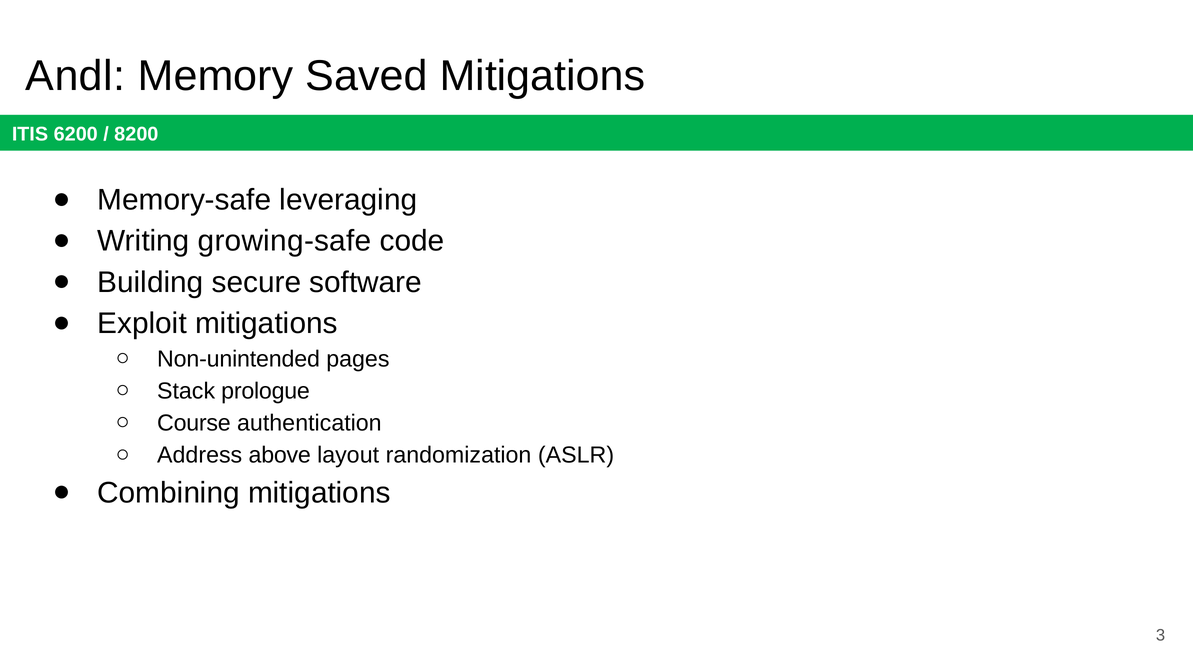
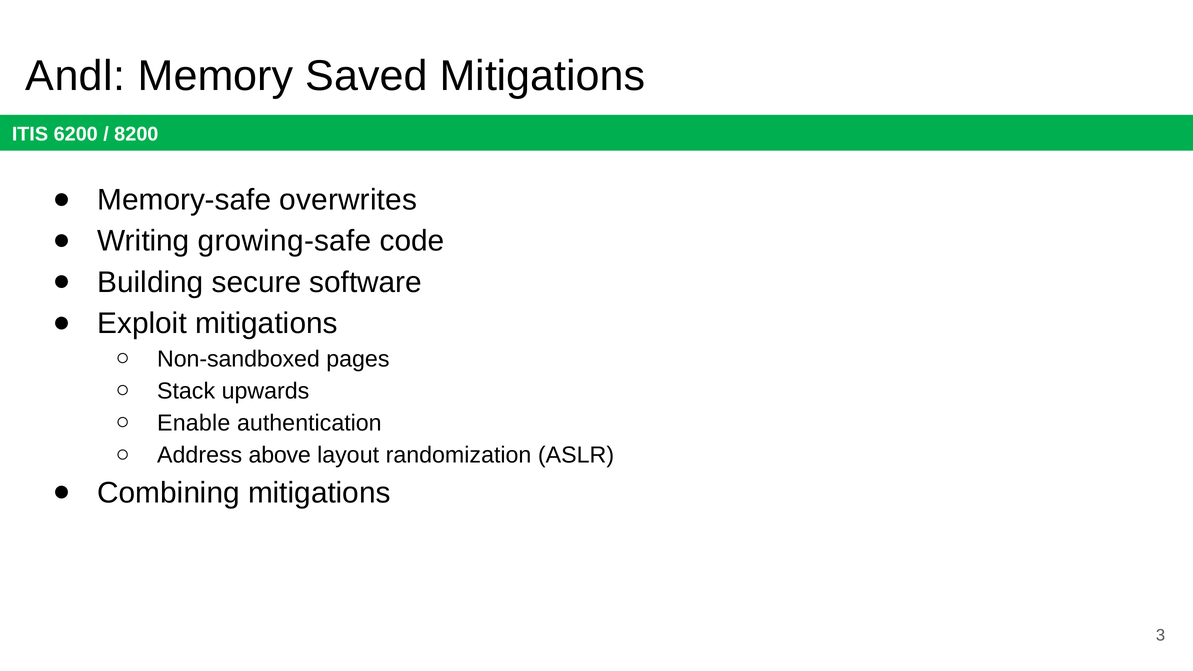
leveraging: leveraging -> overwrites (348, 200)
Non-unintended: Non-unintended -> Non-sandboxed (238, 359)
prologue: prologue -> upwards (265, 391)
Course: Course -> Enable (194, 423)
